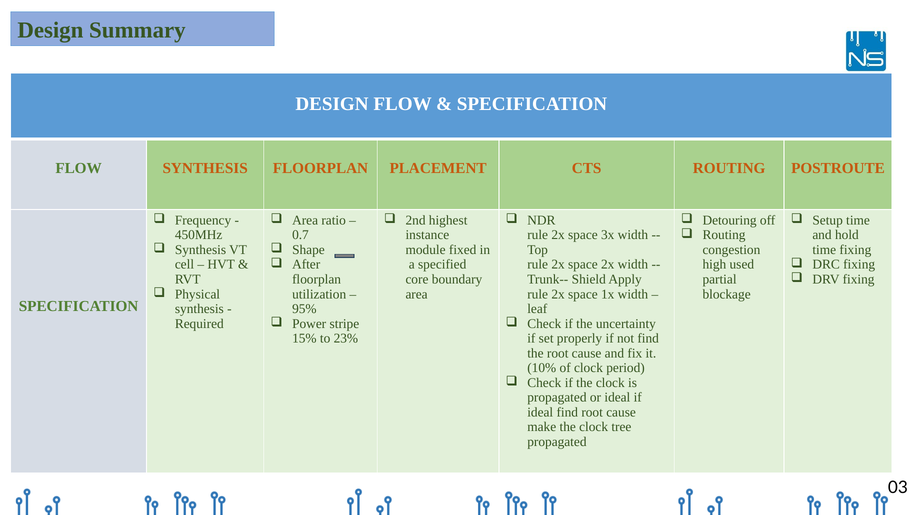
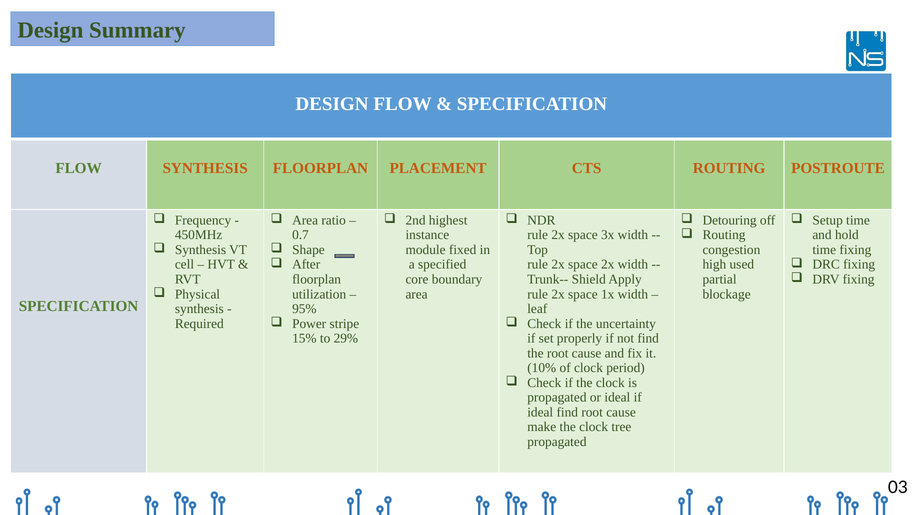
23%: 23% -> 29% (346, 338)
